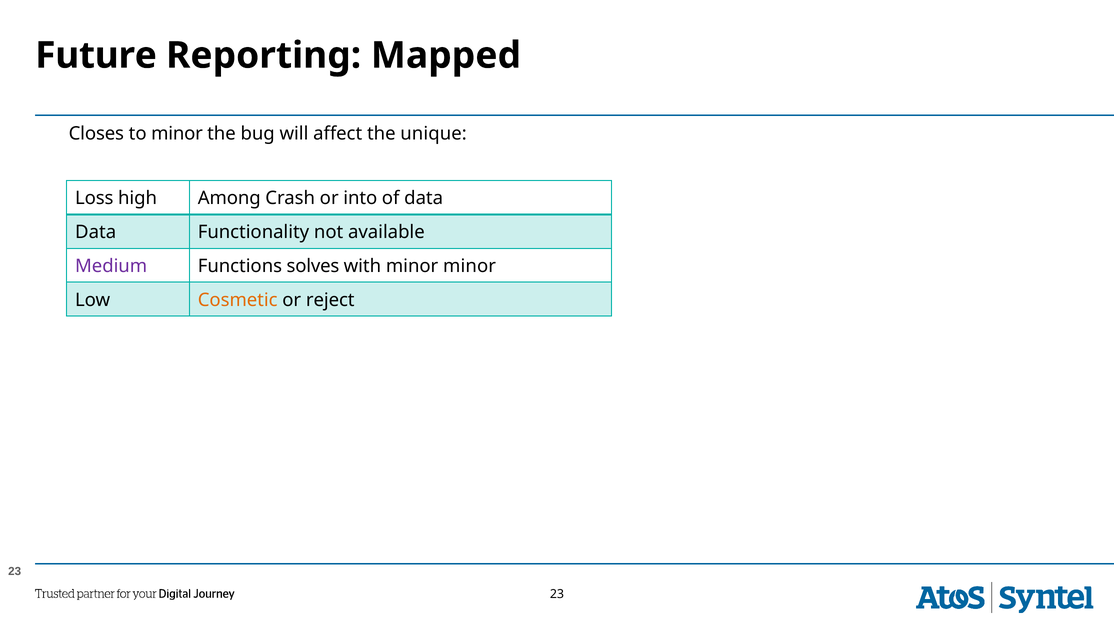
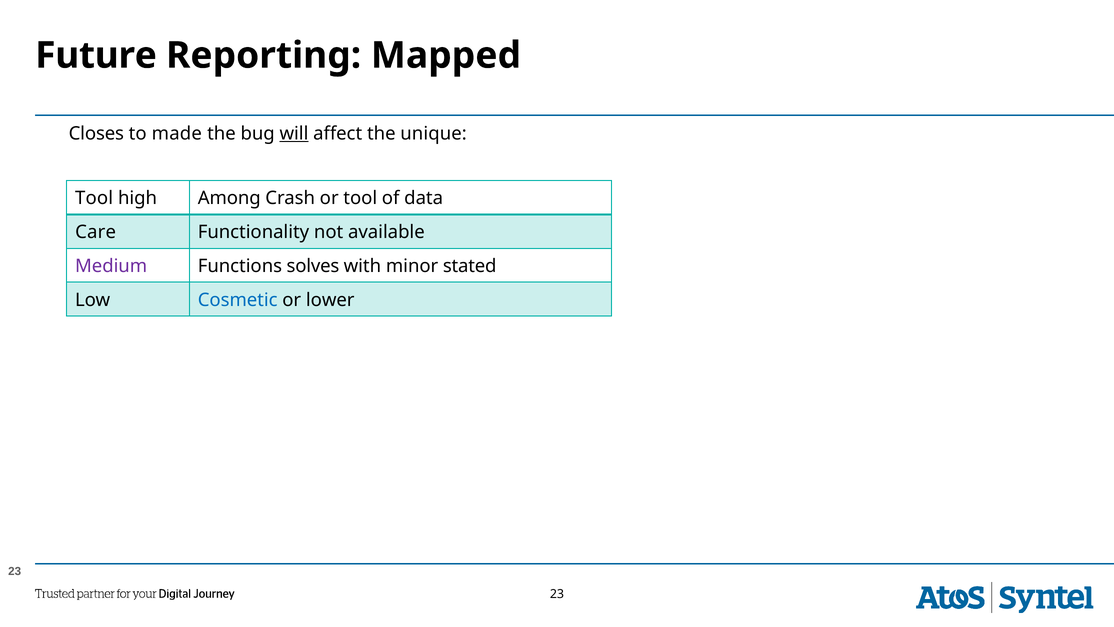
to minor: minor -> made (177, 133)
will underline: none -> present (294, 133)
Loss: Loss -> Tool (94, 198)
or into: into -> tool (360, 198)
Data: Data -> Care (96, 232)
minor minor: minor -> stated (470, 266)
Cosmetic colour: orange -> blue (238, 300)
reject: reject -> lower (330, 300)
